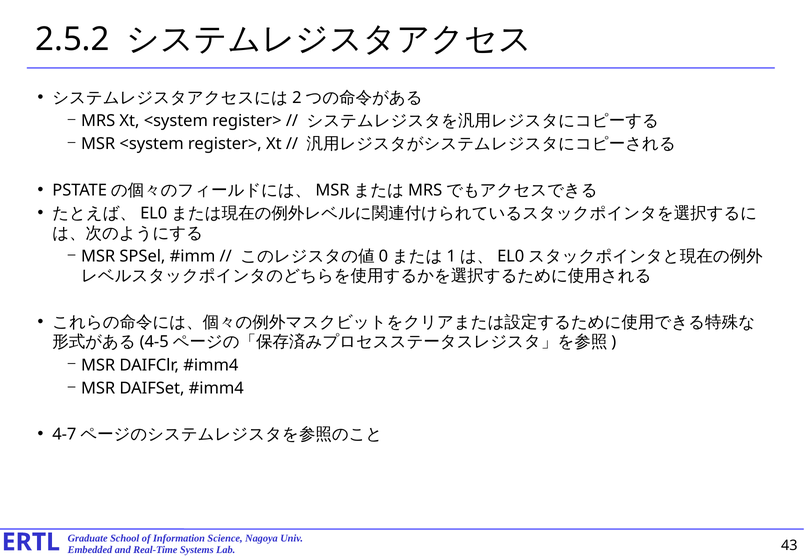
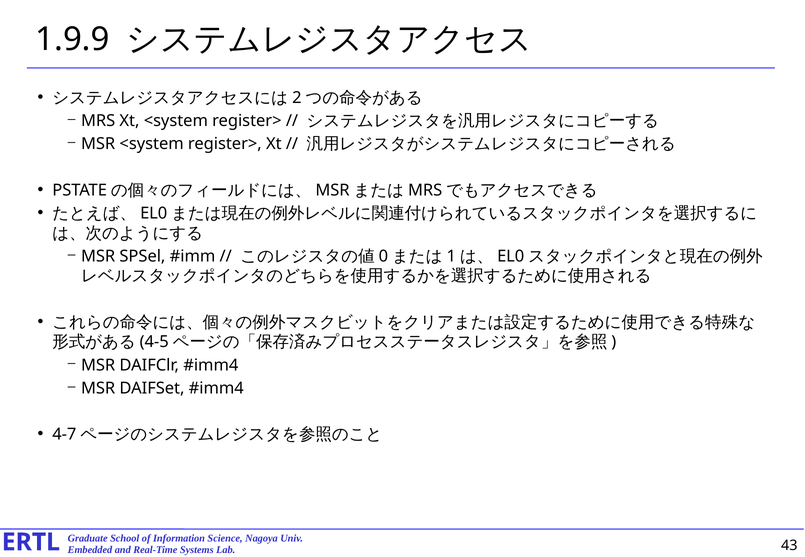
2.5.2: 2.5.2 -> 1.9.9 (73, 39)
